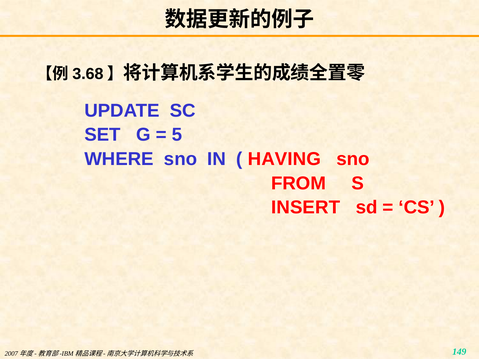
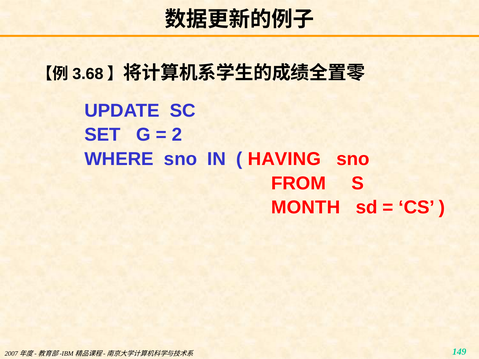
5: 5 -> 2 (177, 135)
INSERT: INSERT -> MONTH (306, 208)
